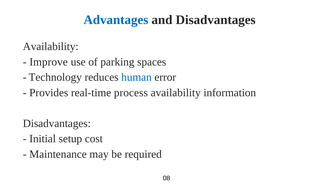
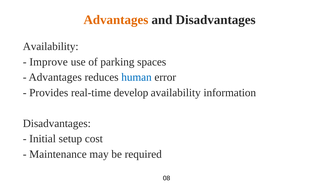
Advantages colour: blue -> orange (116, 20)
Technology: Technology -> Advantages (55, 77)
process: process -> develop (131, 93)
